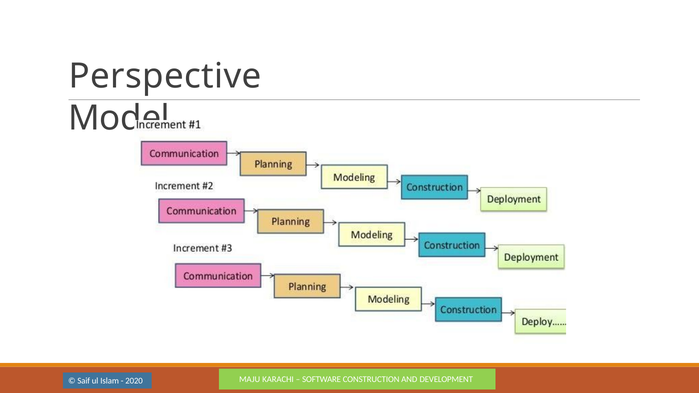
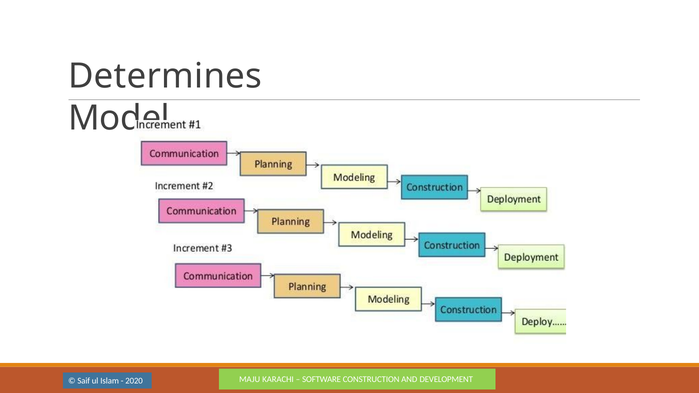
Perspective: Perspective -> Determines (165, 76)
